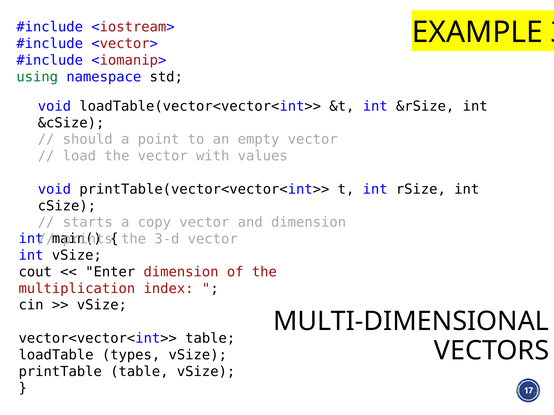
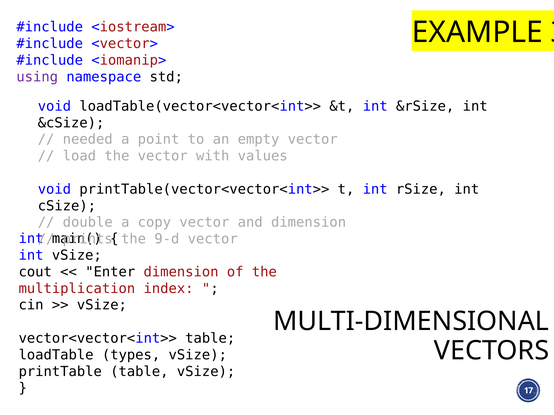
using colour: green -> purple (37, 77)
should: should -> needed (88, 140)
starts: starts -> double (88, 223)
3-d: 3-d -> 9-d (167, 239)
